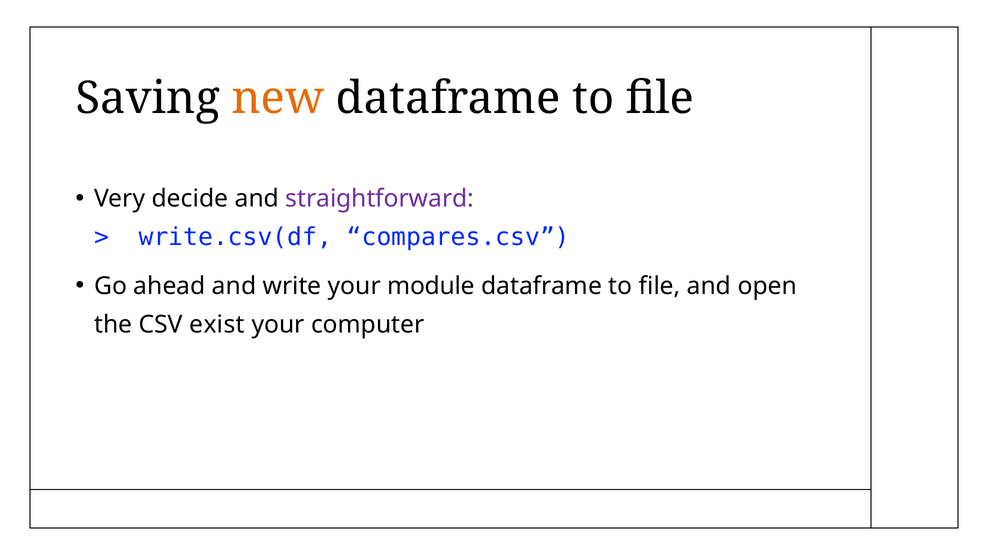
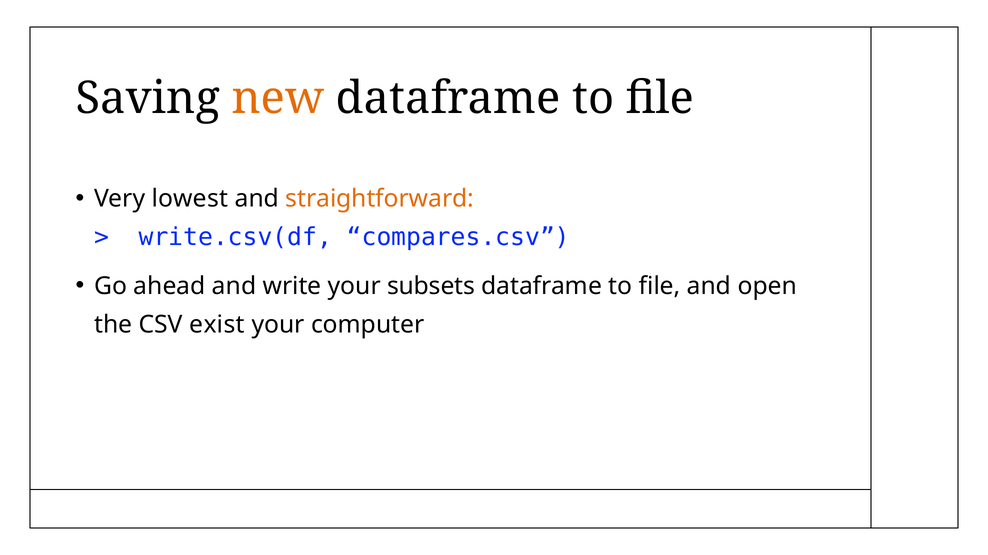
decide: decide -> lowest (190, 199)
straightforward colour: purple -> orange (380, 199)
module: module -> subsets (431, 286)
